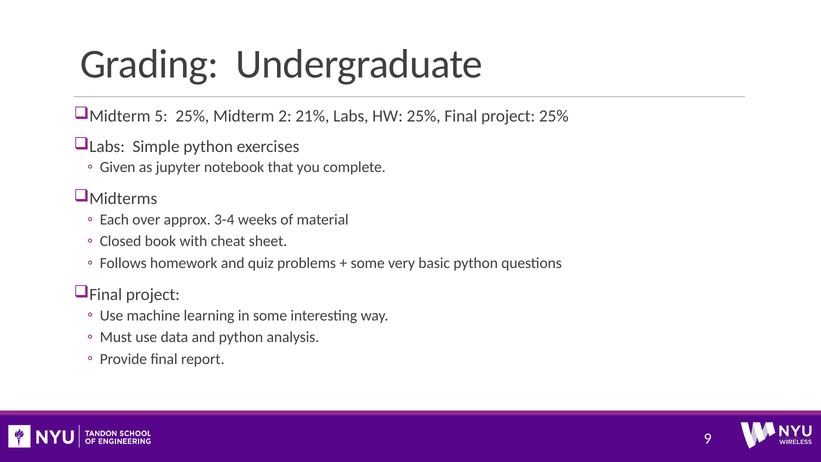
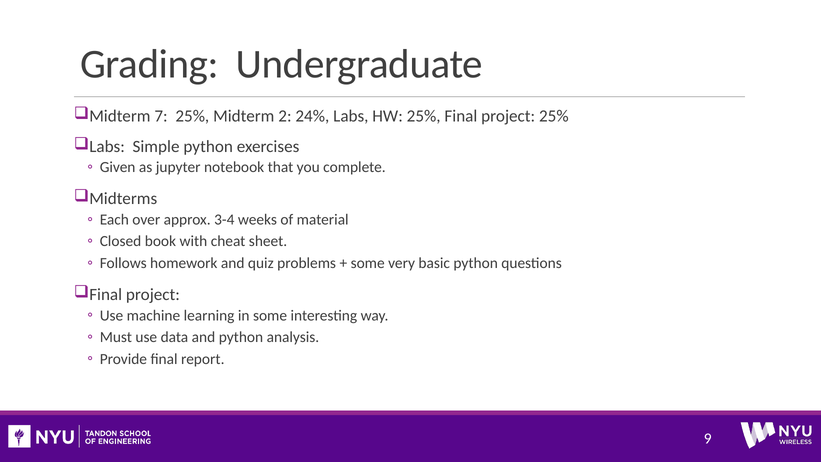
5: 5 -> 7 (161, 116)
21%: 21% -> 24% (312, 116)
